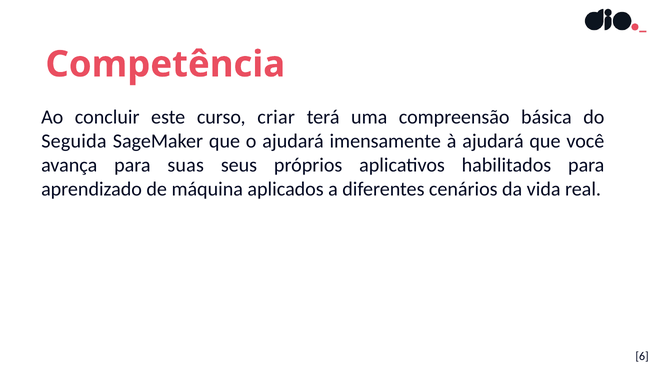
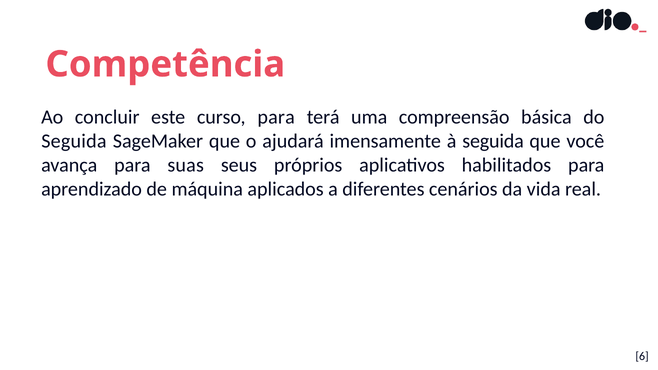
curso criar: criar -> para (276, 117)
à ajudará: ajudará -> seguida (493, 141)
